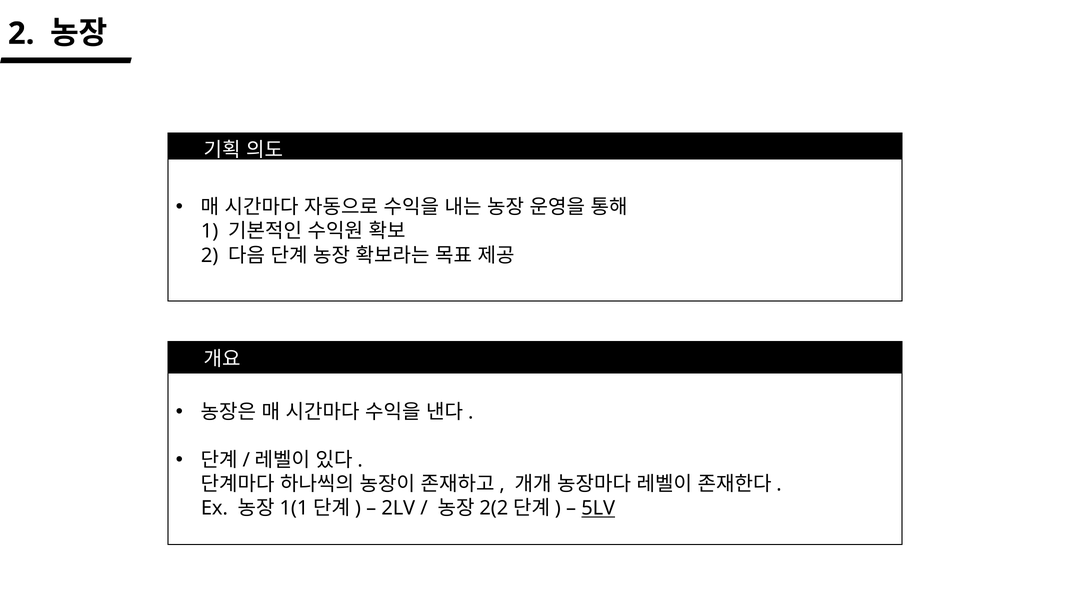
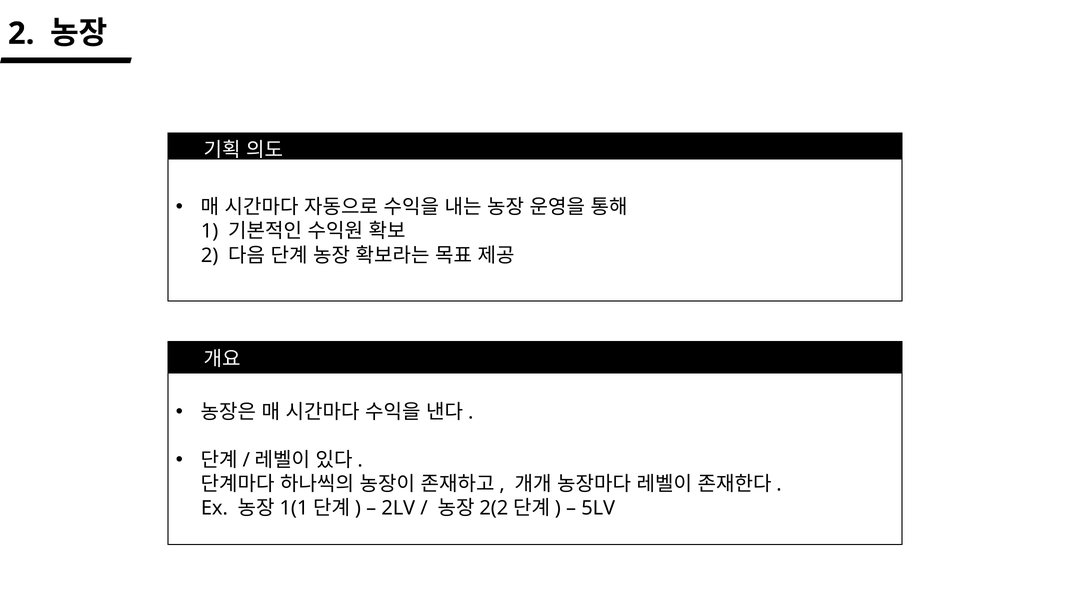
5LV underline: present -> none (598, 508)
